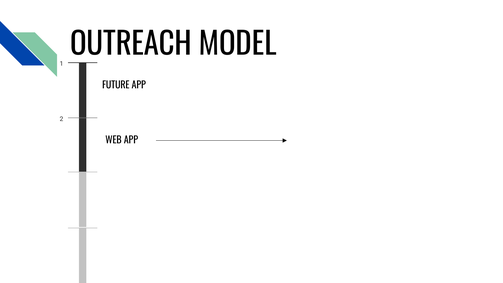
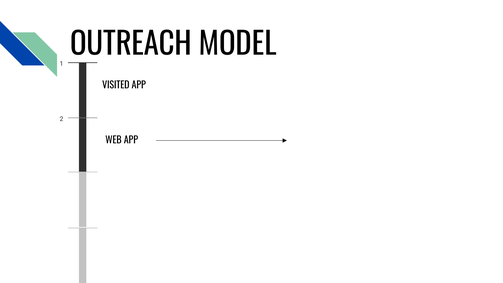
FUTURE: FUTURE -> VISITED (116, 85)
